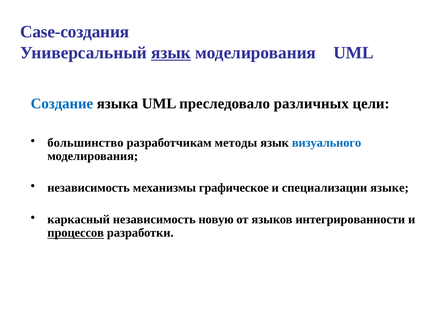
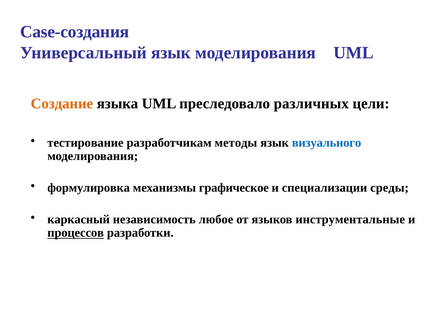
язык underline: present -> none (171, 53)
Создание colour: blue -> orange (62, 103)
большинство: большинство -> тестирование (85, 143)
независимость: независимость -> формулировка (89, 188)
языке: языке -> среды (390, 188)
новую: новую -> любое (216, 219)
интегрированности: интегрированности -> инструментальные (350, 219)
